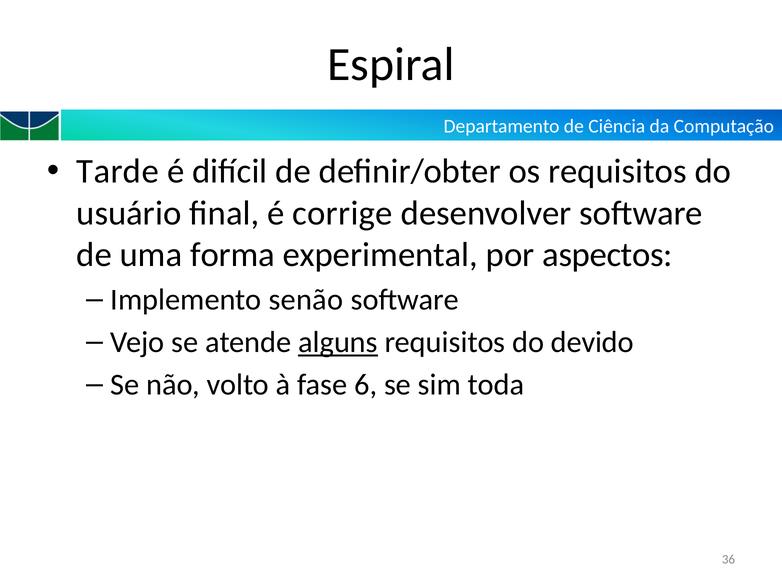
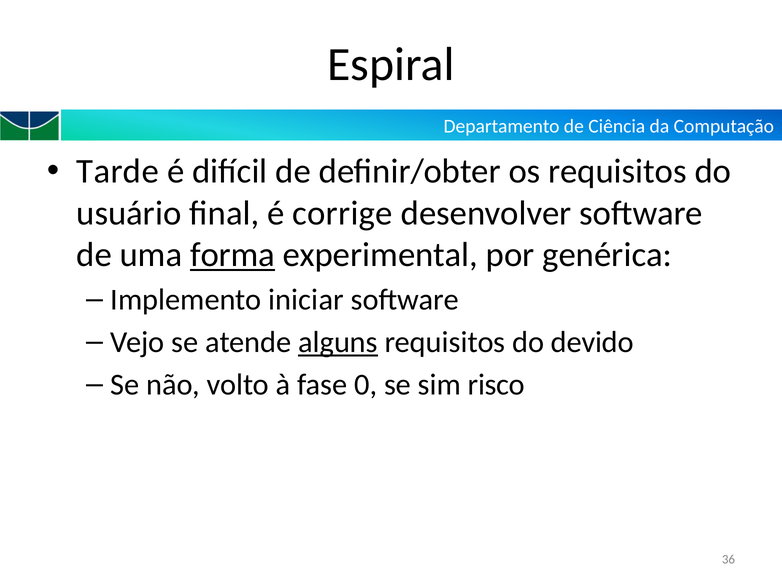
forma underline: none -> present (233, 255)
aspectos: aspectos -> genérica (607, 255)
senão: senão -> iniciar (306, 300)
6: 6 -> 0 (366, 385)
toda: toda -> risco (496, 385)
